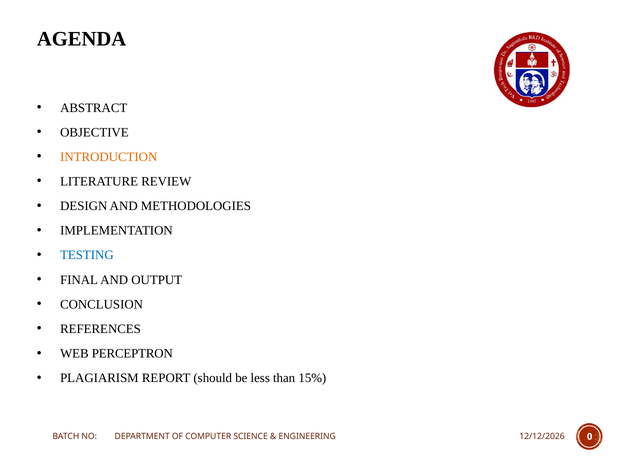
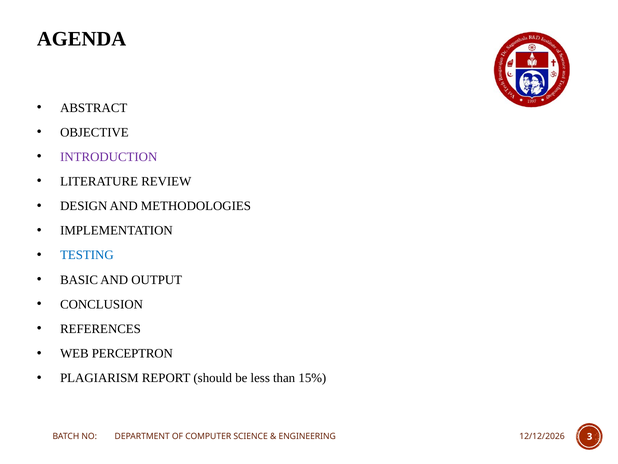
INTRODUCTION colour: orange -> purple (109, 157)
FINAL: FINAL -> BASIC (79, 279)
0: 0 -> 3 (590, 436)
